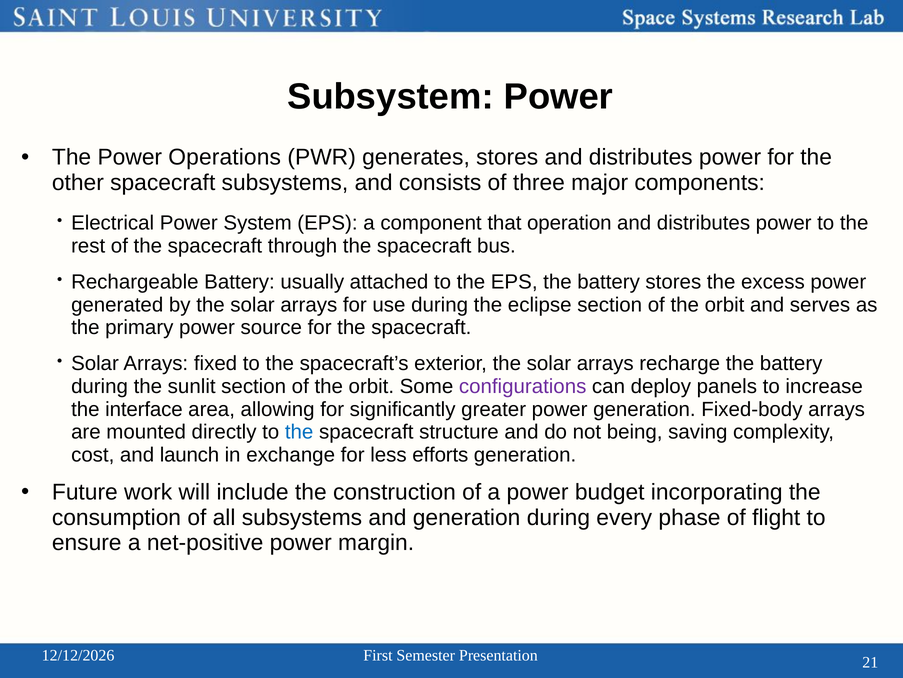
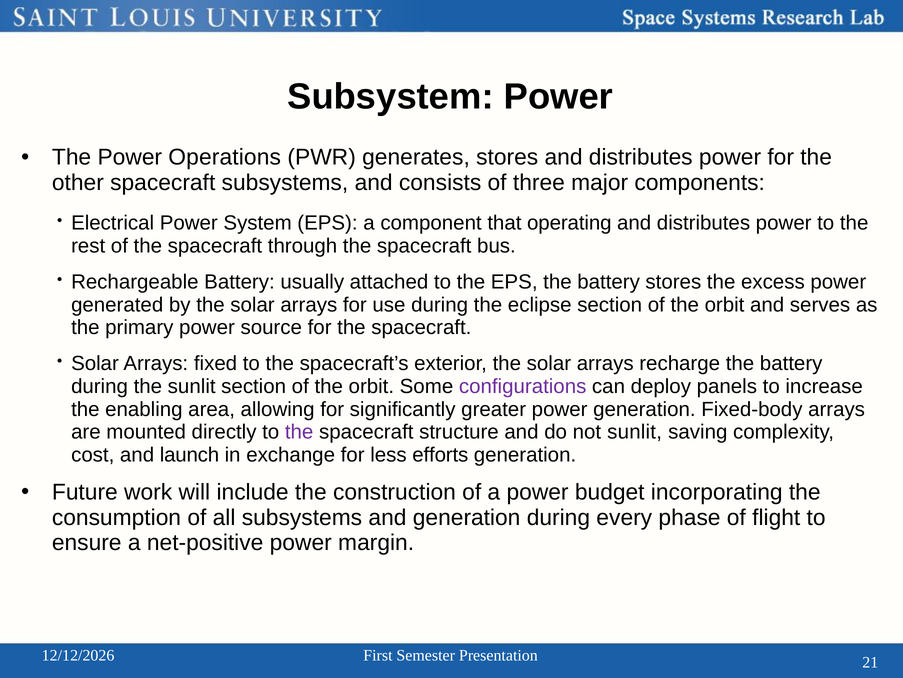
operation: operation -> operating (569, 223)
interface: interface -> enabling (144, 409)
the colour: blue -> purple (299, 432)
not being: being -> sunlit (635, 432)
